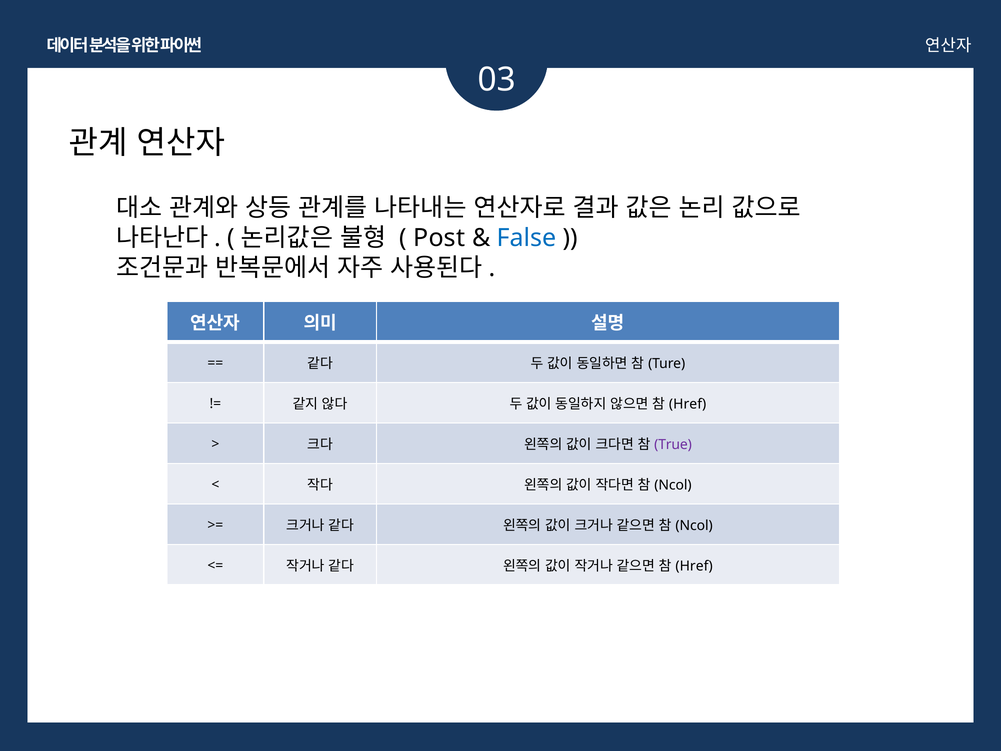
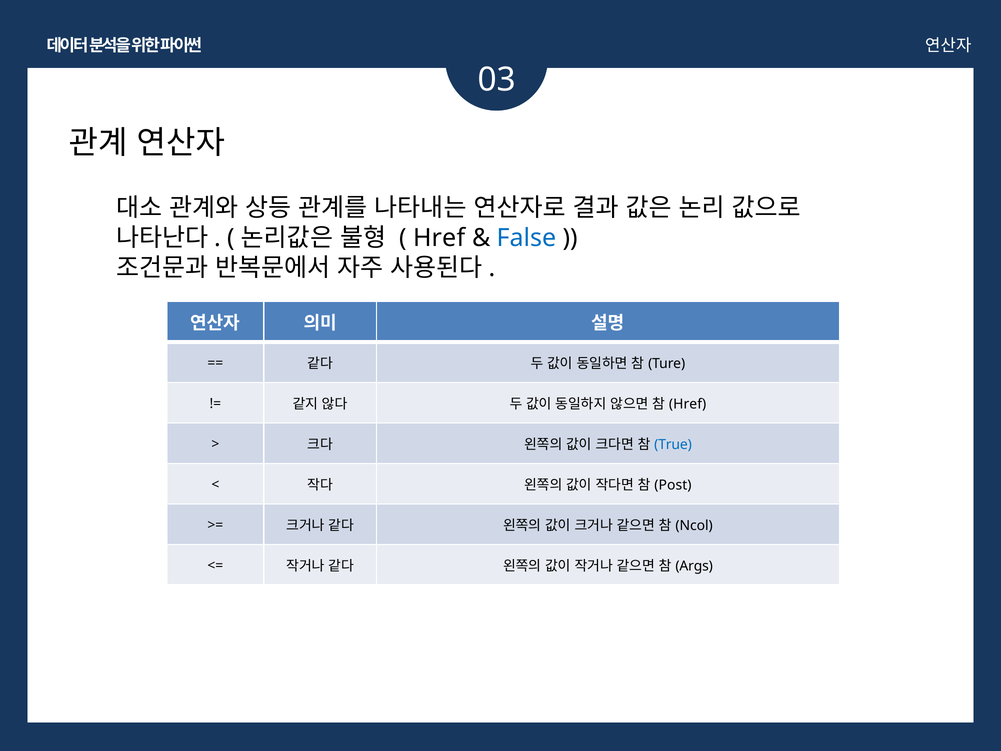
Post: Post -> Href (439, 238)
True colour: purple -> blue (673, 444)
Ncol: Ncol -> Post (673, 485)
Href: Href -> Args (694, 566)
